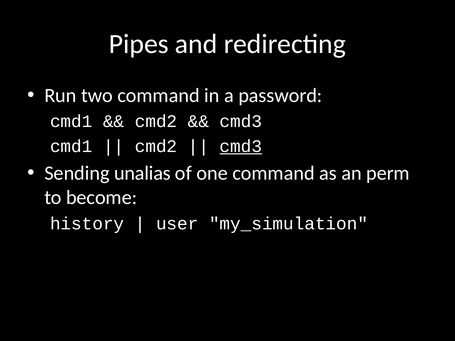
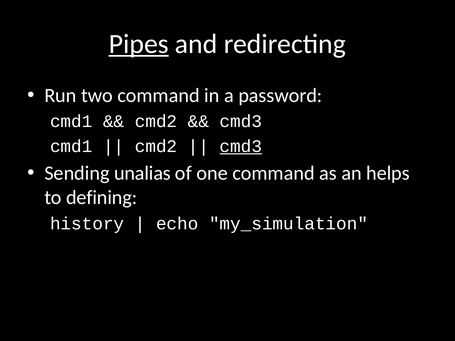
Pipes underline: none -> present (139, 44)
perm: perm -> helps (388, 173)
become: become -> defining (102, 198)
user: user -> echo (177, 224)
